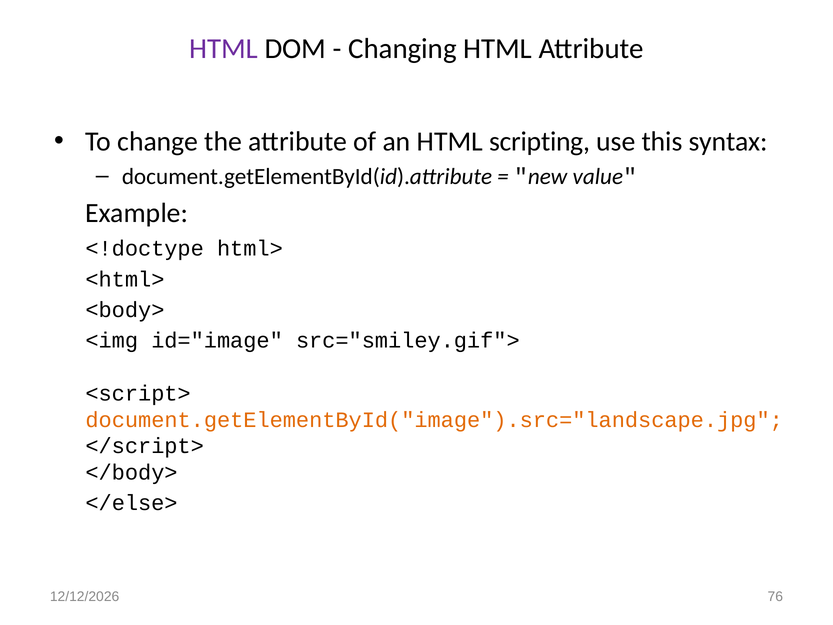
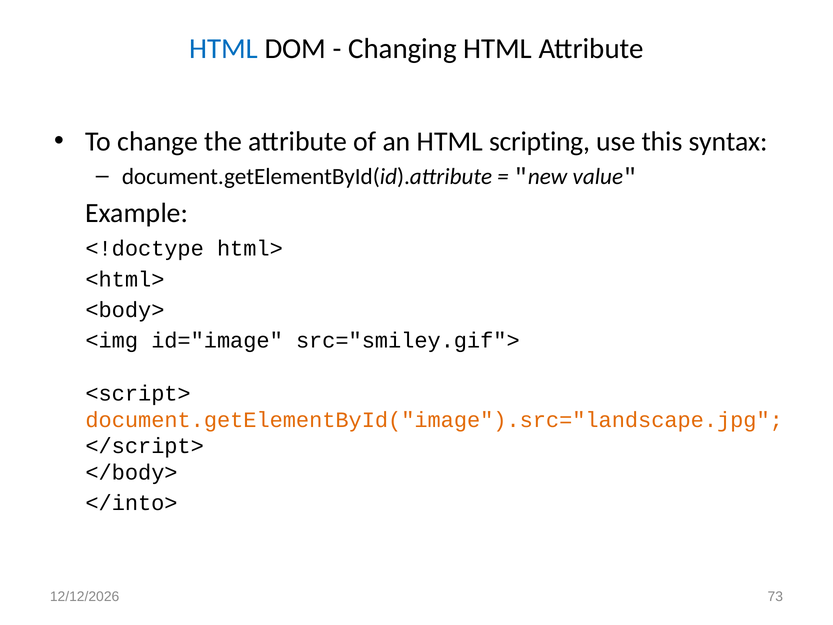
HTML colour: purple -> blue (224, 49)
</else>: </else> -> </into> (131, 503)
76: 76 -> 73 (775, 597)
